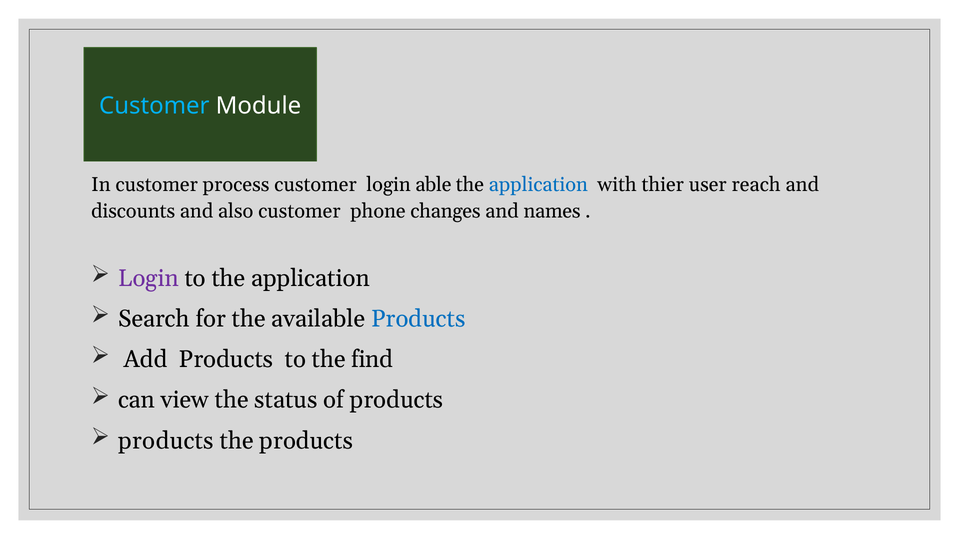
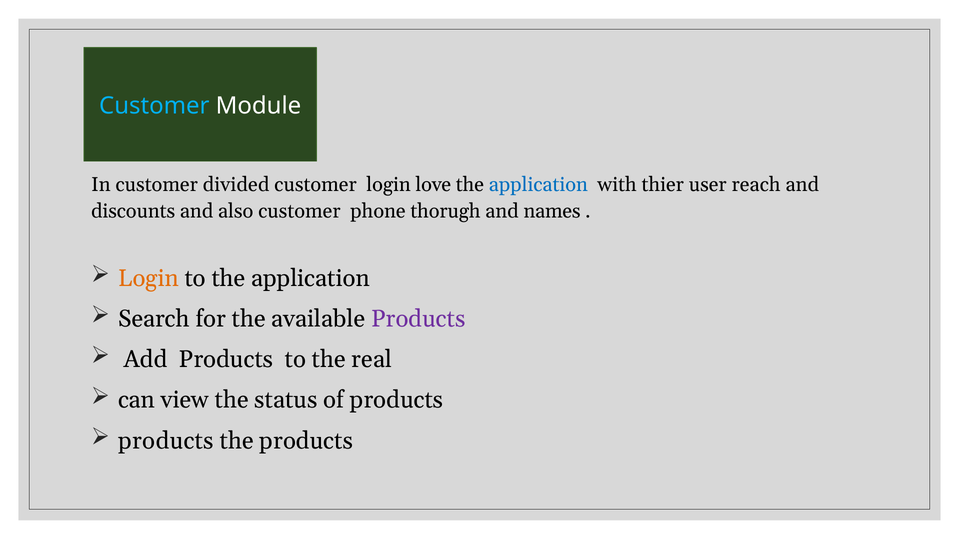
process: process -> divided (236, 185)
able: able -> love (433, 185)
changes: changes -> thorugh (445, 211)
Login colour: purple -> orange (148, 278)
Products colour: blue -> purple (418, 319)
find: find -> real (372, 360)
